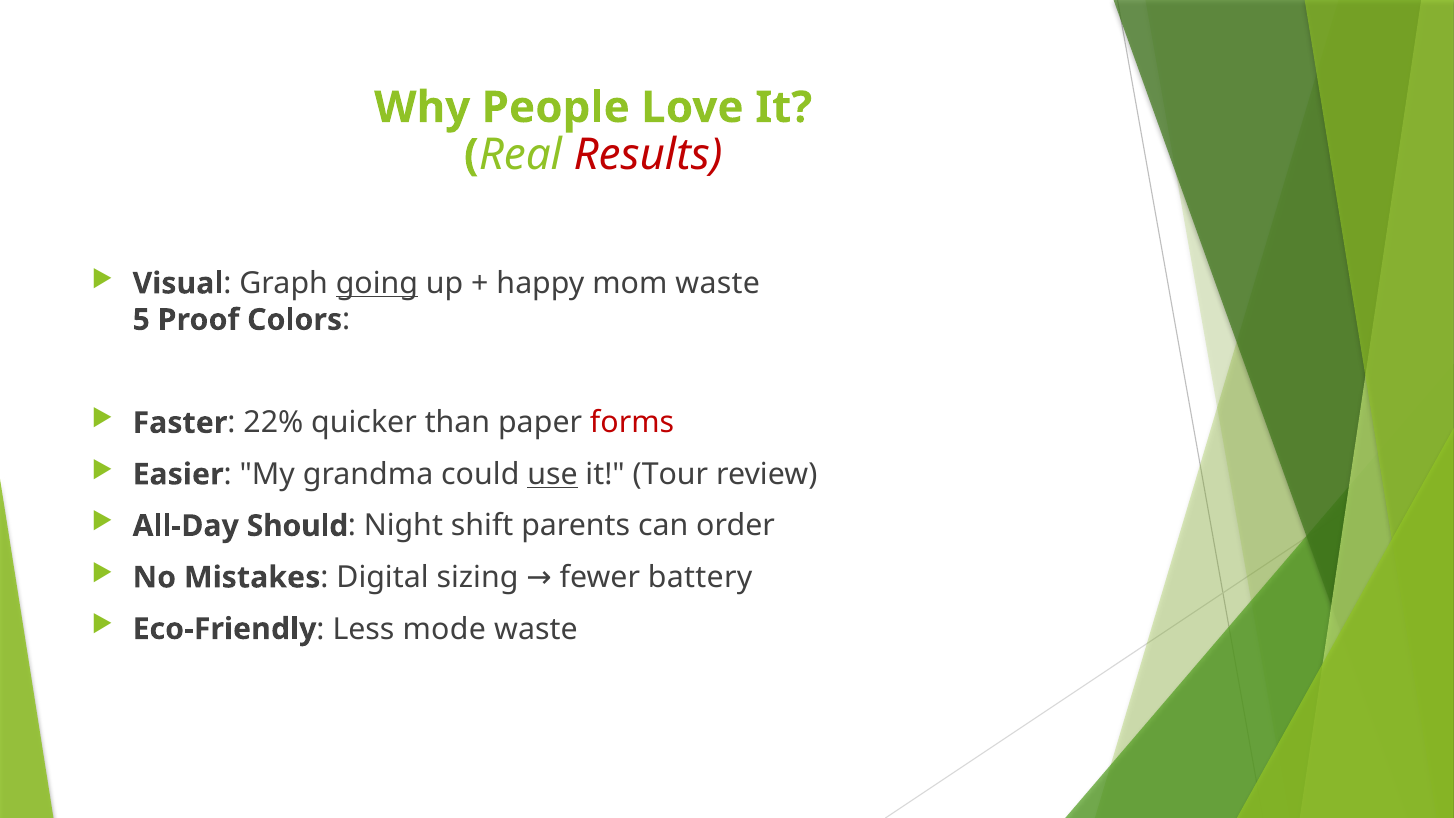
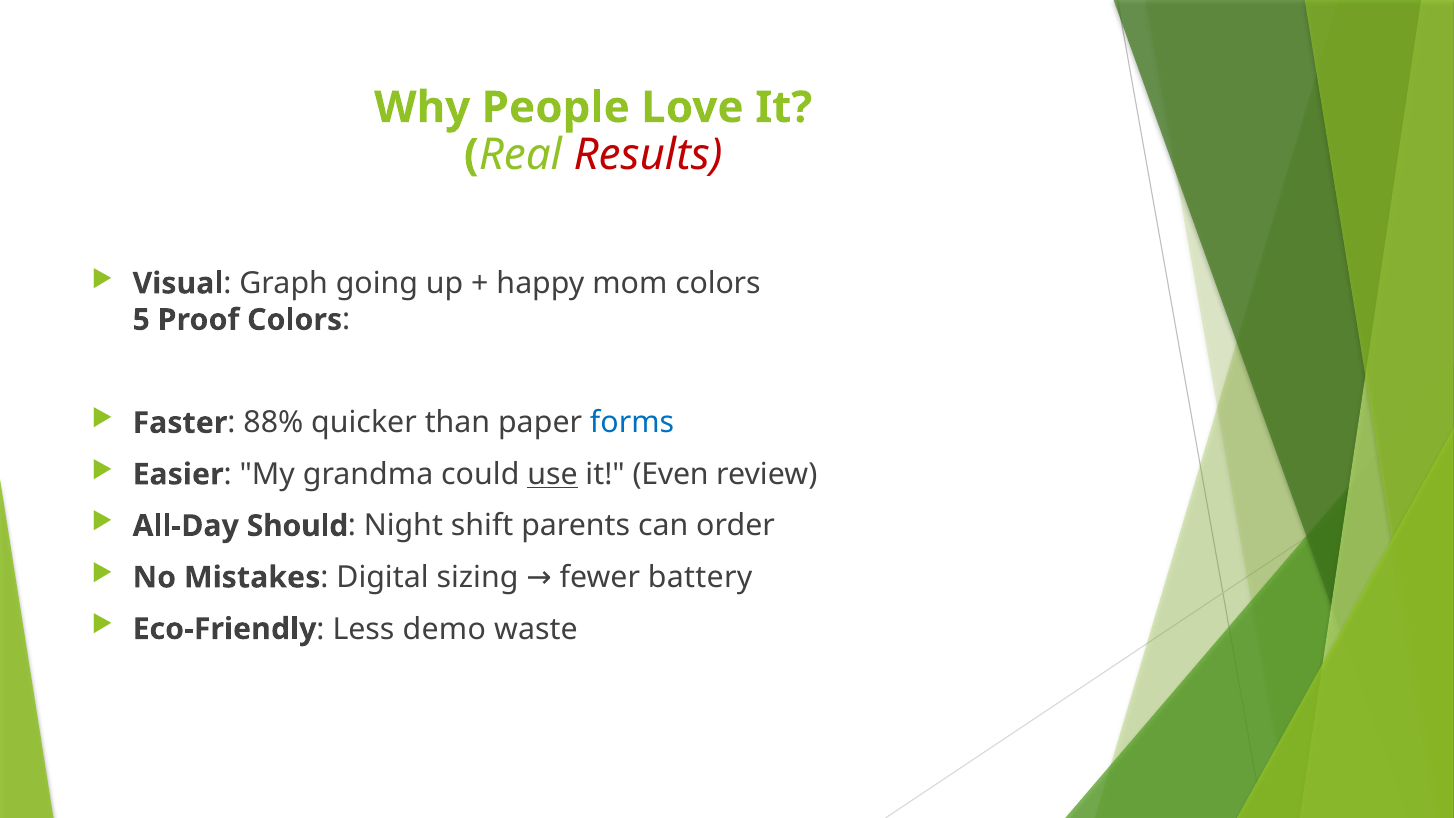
going underline: present -> none (377, 283)
mom waste: waste -> colors (718, 283)
22%: 22% -> 88% (273, 423)
forms colour: red -> blue (632, 423)
Tour: Tour -> Even (671, 474)
mode: mode -> demo (444, 629)
